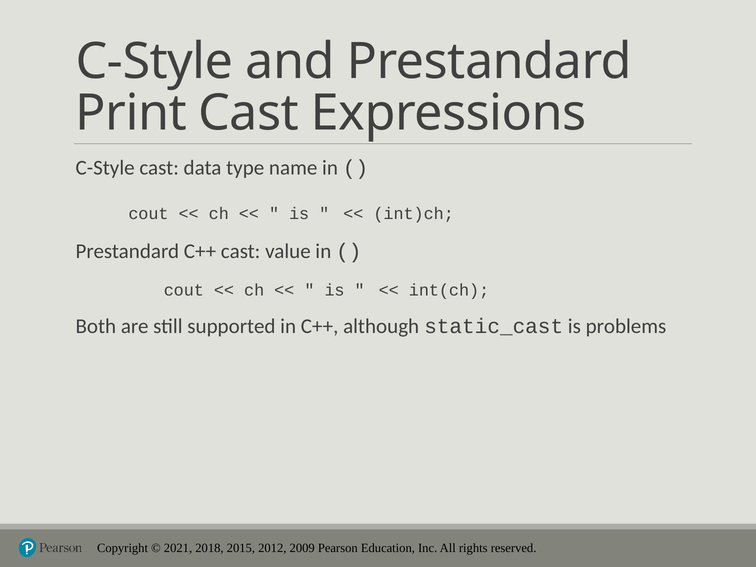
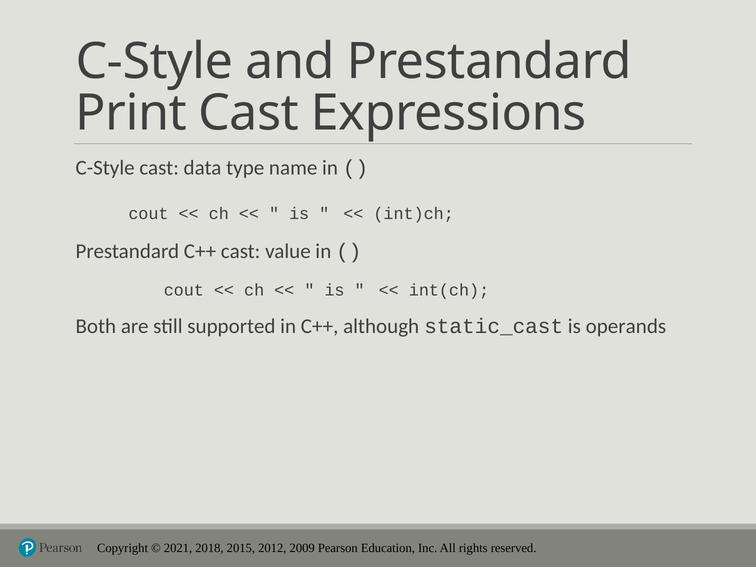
problems: problems -> operands (626, 326)
